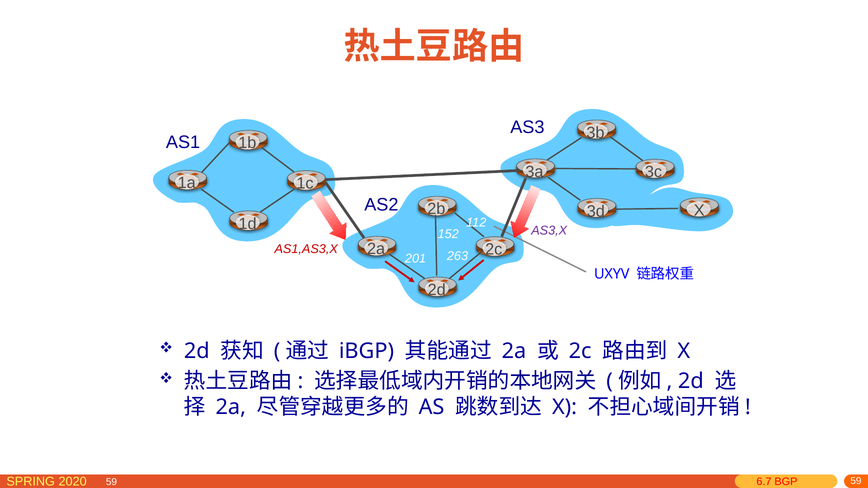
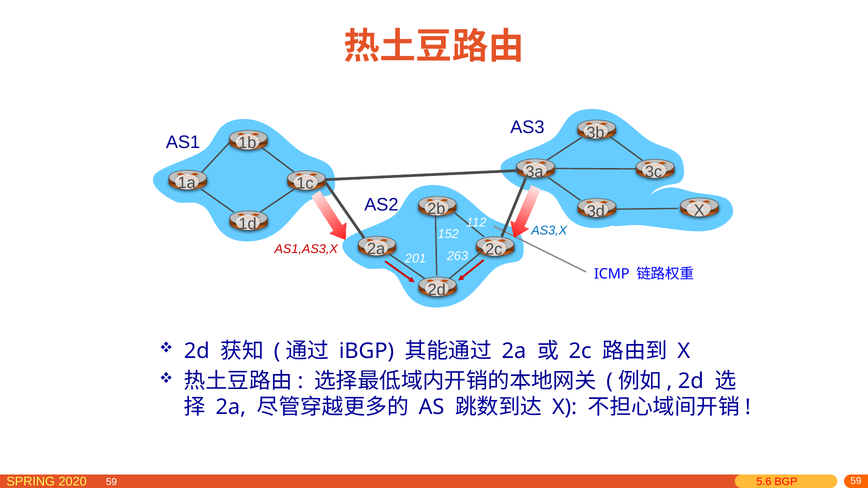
AS3,X colour: purple -> blue (549, 231)
UXYV: UXYV -> ICMP (612, 274)
6.7: 6.7 -> 5.6 (764, 482)
